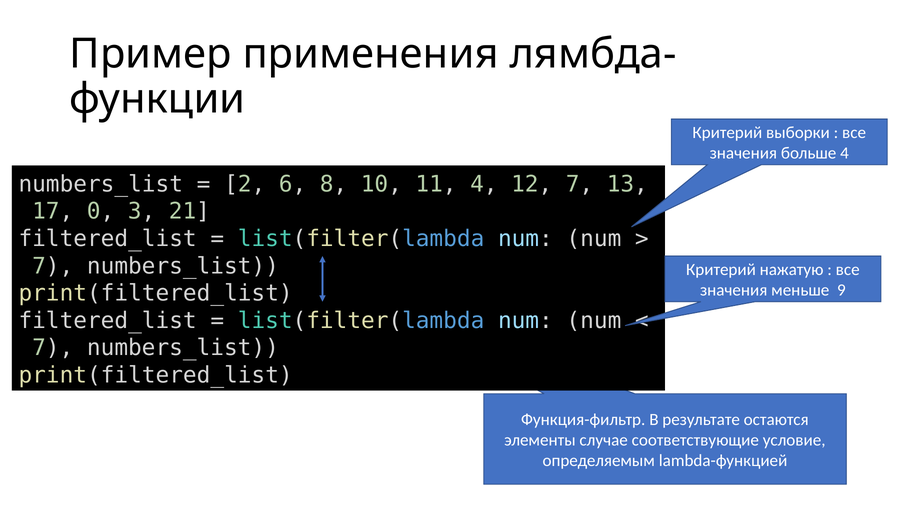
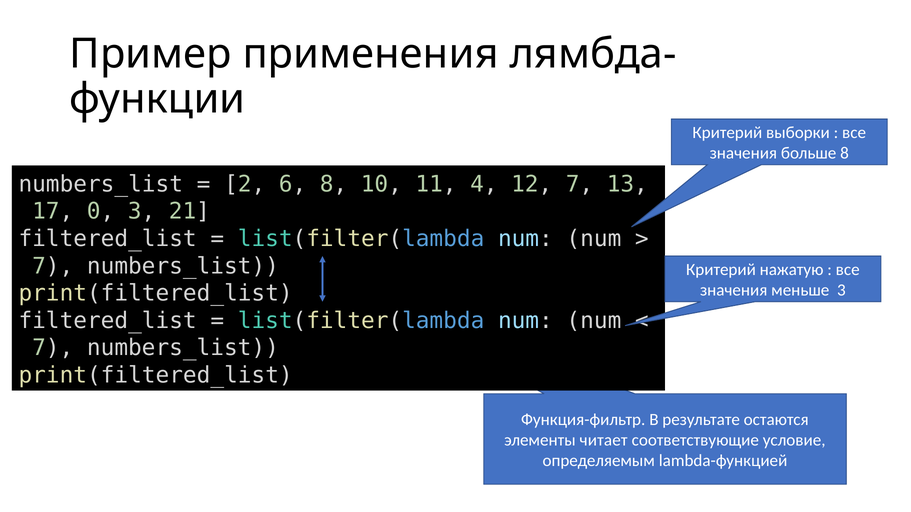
больше 4: 4 -> 8 (844, 153)
меньше 9: 9 -> 3 (841, 291)
случае: случае -> читает (604, 441)
